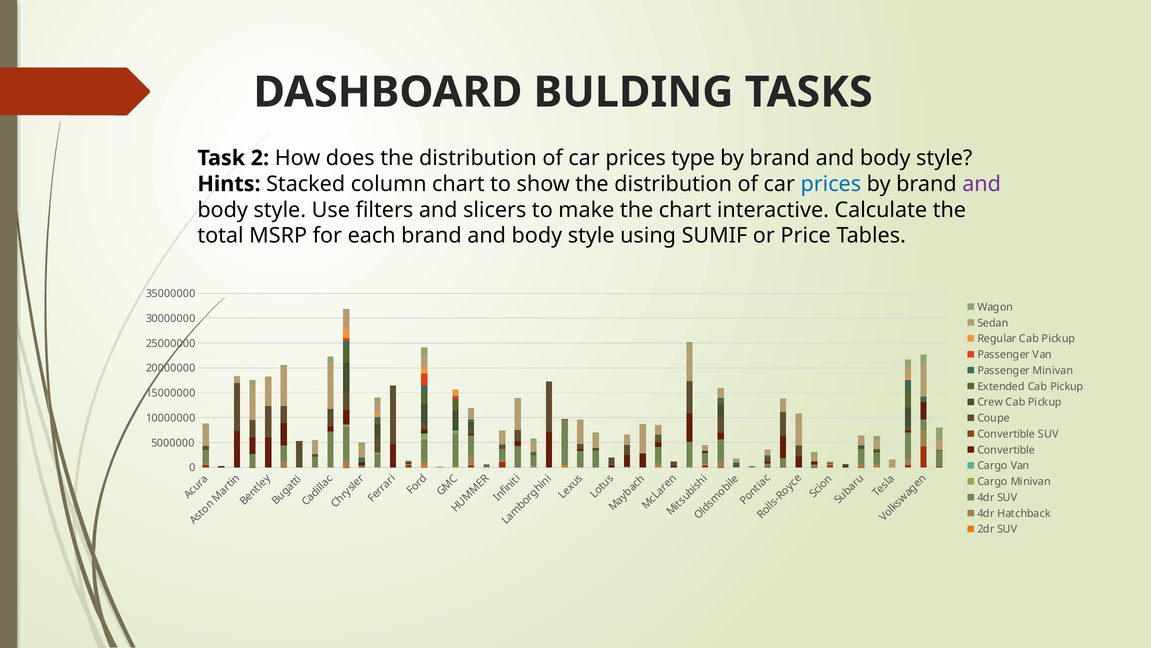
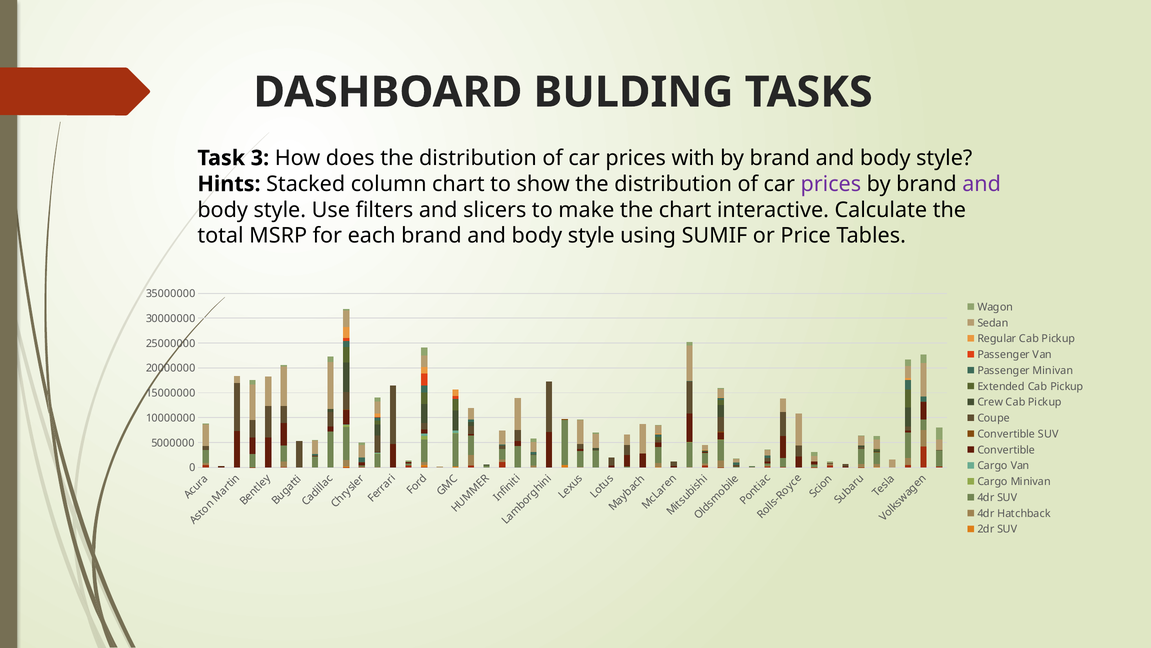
2: 2 -> 3 (260, 158)
type: type -> with (693, 158)
prices colour: blue -> purple (831, 184)
